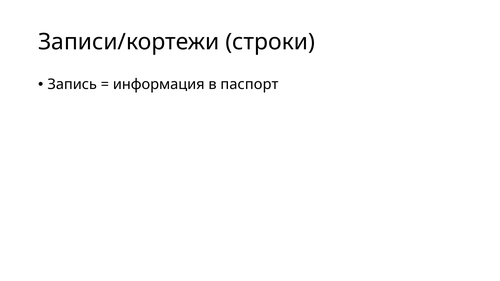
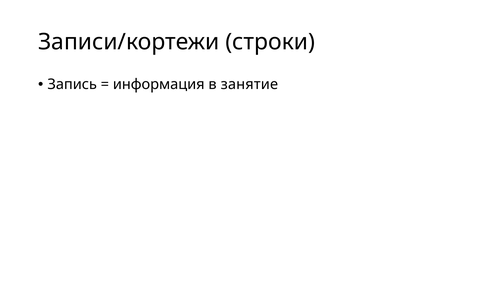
паспорт: паспорт -> занятие (249, 85)
